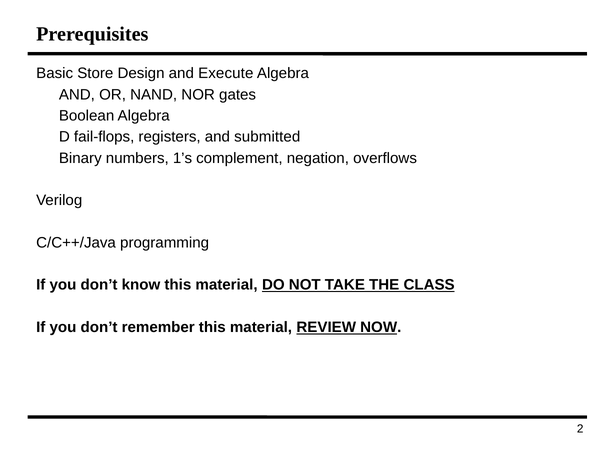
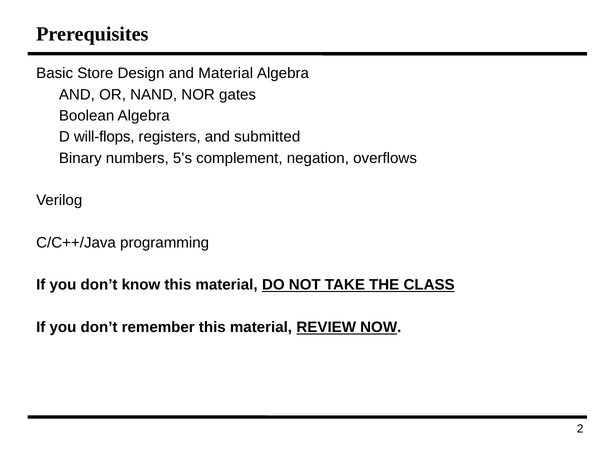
and Execute: Execute -> Material (226, 74)
fail-flops: fail-flops -> will-flops (104, 137)
1’s: 1’s -> 5’s (182, 158)
